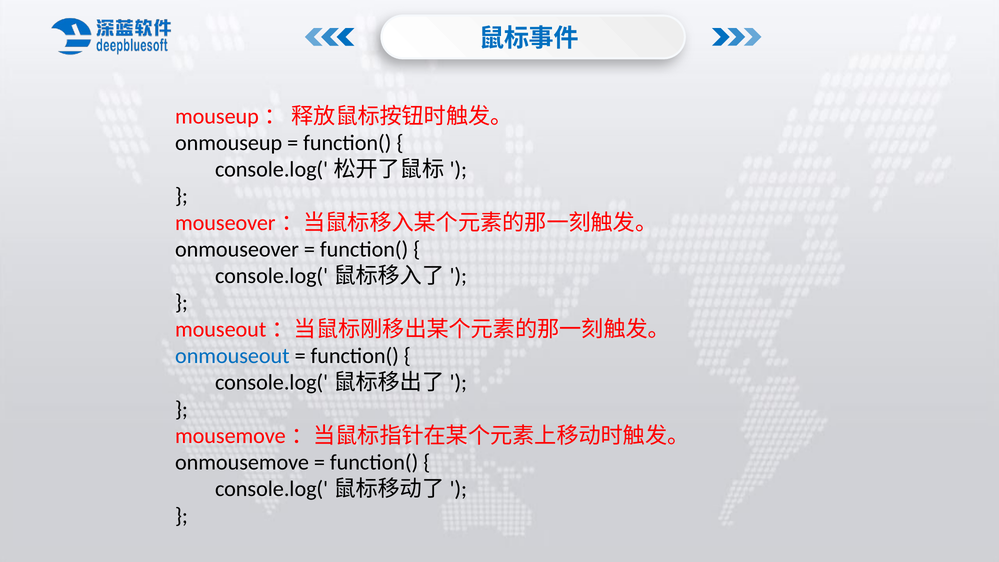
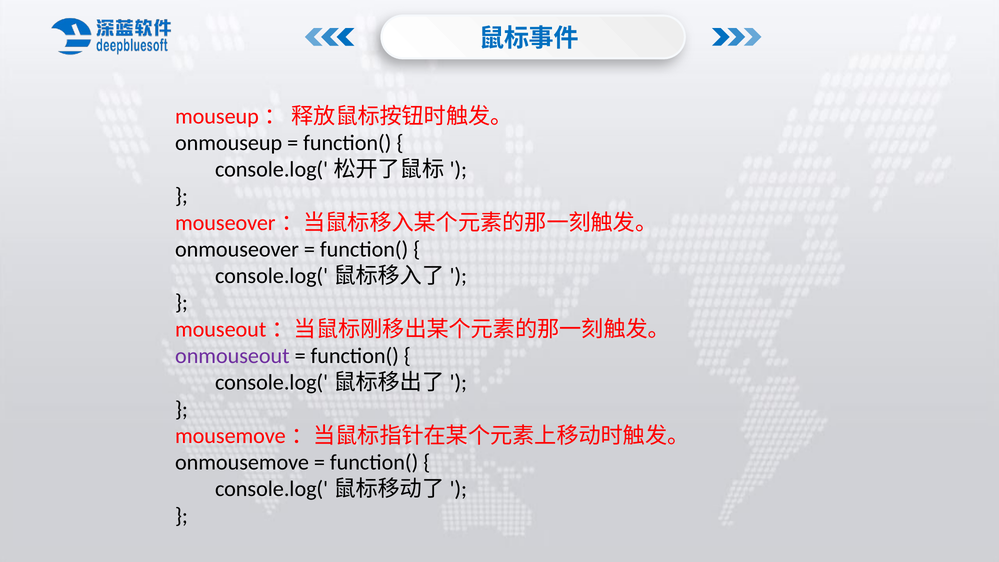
onmouseout colour: blue -> purple (232, 356)
